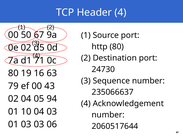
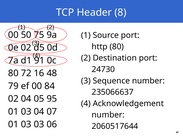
Header 4: 4 -> 8 (120, 12)
67: 67 -> 75 (39, 35)
71: 71 -> 91 (39, 61)
19: 19 -> 72 (26, 73)
63: 63 -> 48 (52, 73)
43: 43 -> 84 (50, 86)
94: 94 -> 95 (52, 99)
10: 10 -> 03 (26, 112)
04 03: 03 -> 07 (52, 112)
